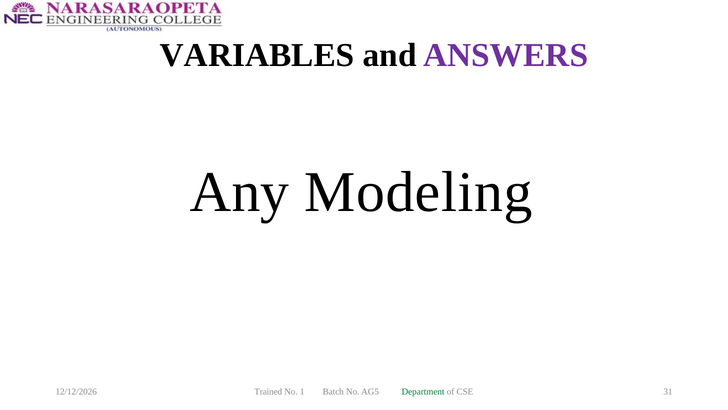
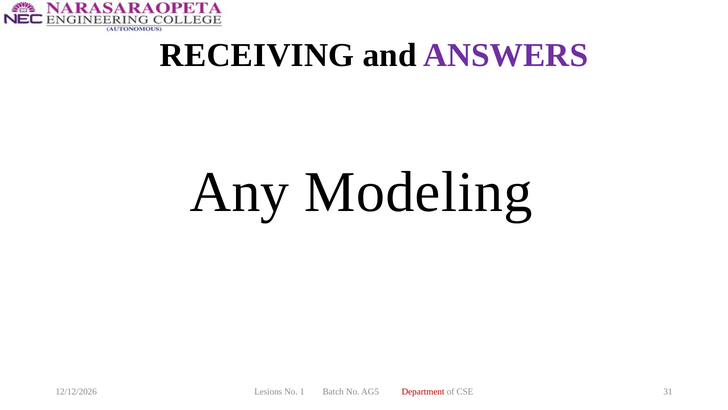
VARIABLES: VARIABLES -> RECEIVING (257, 55)
Trained: Trained -> Lesions (268, 391)
Department colour: green -> red (423, 391)
